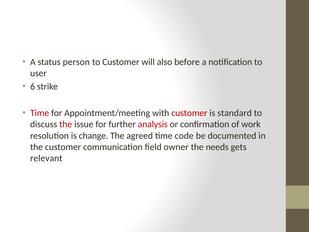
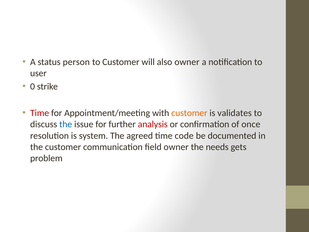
also before: before -> owner (187, 62)
6: 6 -> 0 (33, 86)
customer colour: red -> orange (189, 113)
standard: standard -> validates (235, 113)
the colour: red -> blue (66, 124)
work: work -> once (251, 124)
change: change -> system (93, 136)
relevant: relevant -> problem (46, 158)
